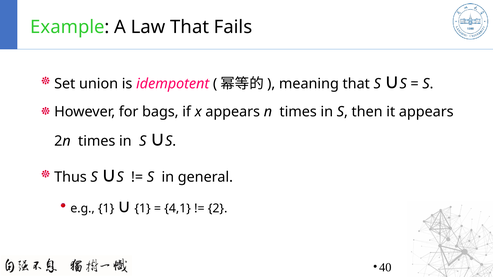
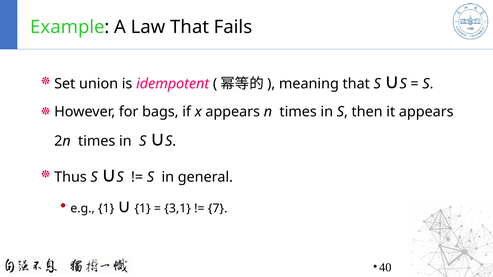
4,1: 4,1 -> 3,1 (178, 209)
2: 2 -> 7 (218, 209)
